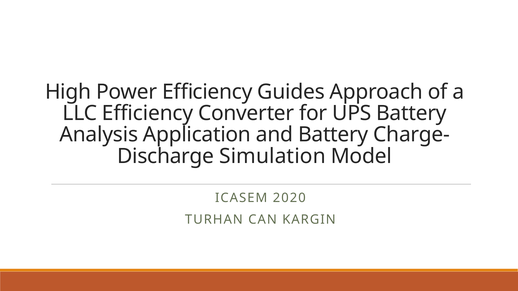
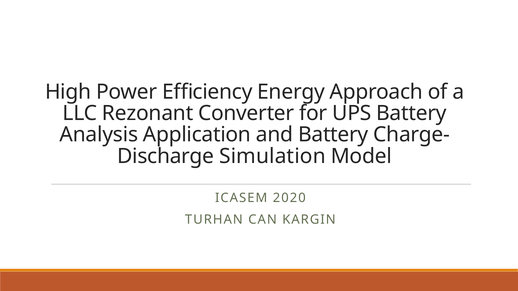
Guides: Guides -> Energy (291, 92)
LLC Efficiency: Efficiency -> Rezonant (148, 113)
